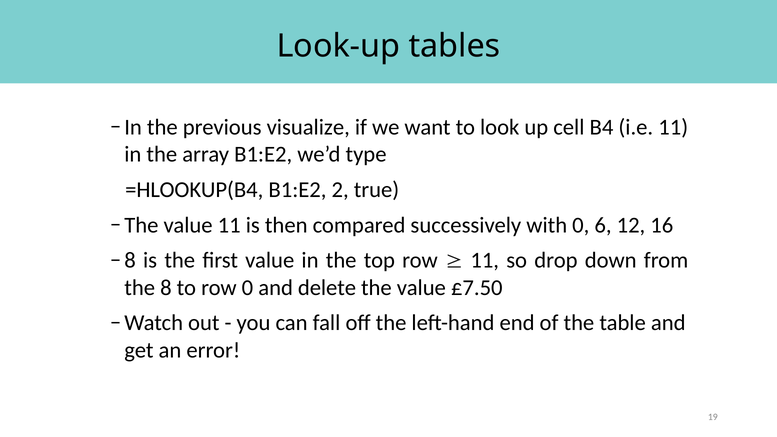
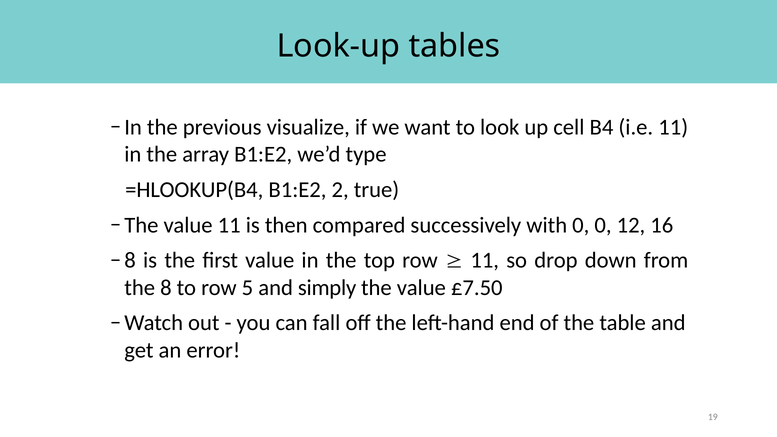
0 6: 6 -> 0 (603, 225)
row 0: 0 -> 5 (247, 288)
delete: delete -> simply (327, 288)
